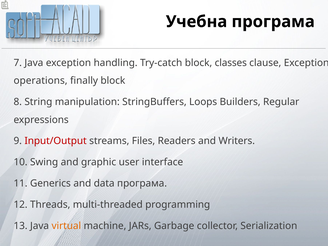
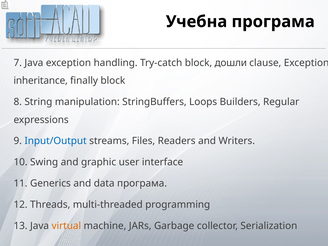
classes: classes -> дошли (231, 63)
operations: operations -> inheritance (41, 81)
Input/Output colour: red -> blue (56, 141)
